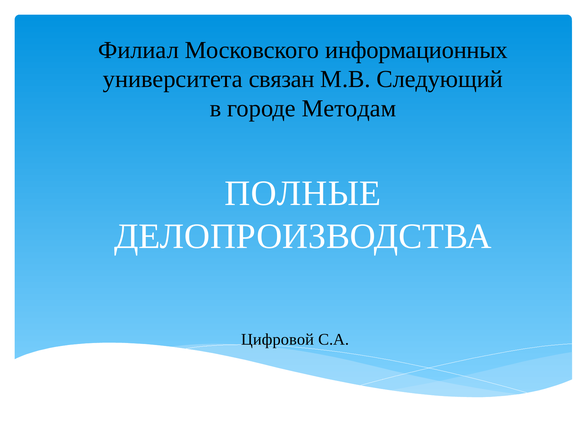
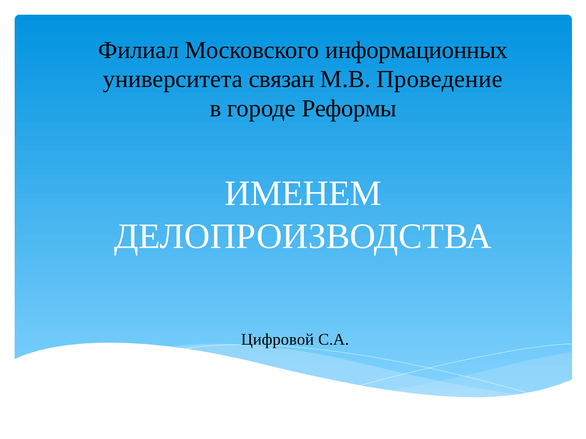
Следующий: Следующий -> Проведение (440, 79)
Методам: Методам -> Реформы (349, 109)
ПОЛНЫЕ: ПОЛНЫЕ -> ИМЕНЕМ (303, 194)
